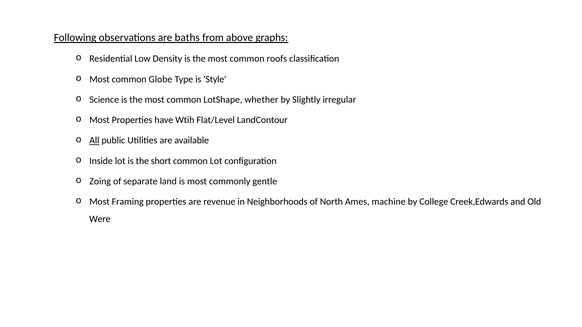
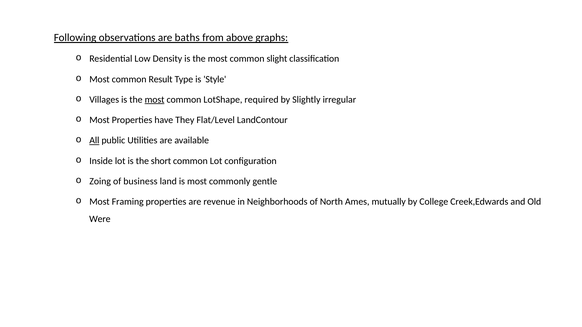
roofs: roofs -> slight (277, 59)
Globe: Globe -> Result (161, 79)
Science: Science -> Villages (104, 100)
most underline: none -> present (155, 100)
whether: whether -> required (262, 100)
Wtih: Wtih -> They (185, 120)
separate: separate -> business (140, 182)
machine: machine -> mutually (389, 202)
